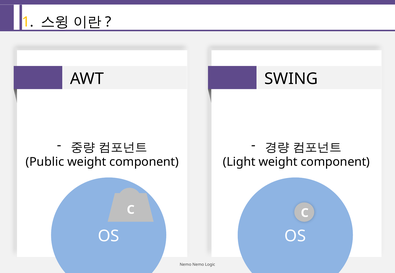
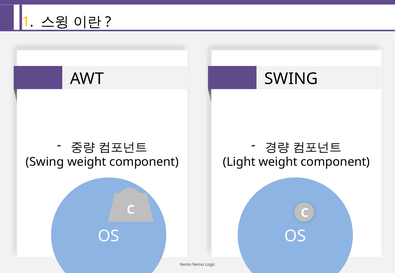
Public: Public -> Swing (45, 162)
